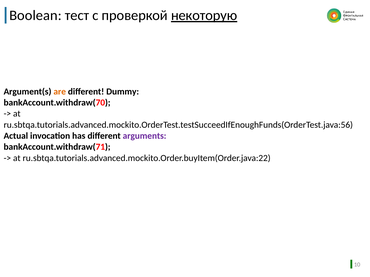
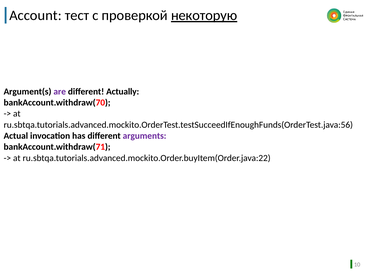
Boolean: Boolean -> Account (35, 15)
are colour: orange -> purple (60, 92)
Dummy: Dummy -> Actually (123, 92)
